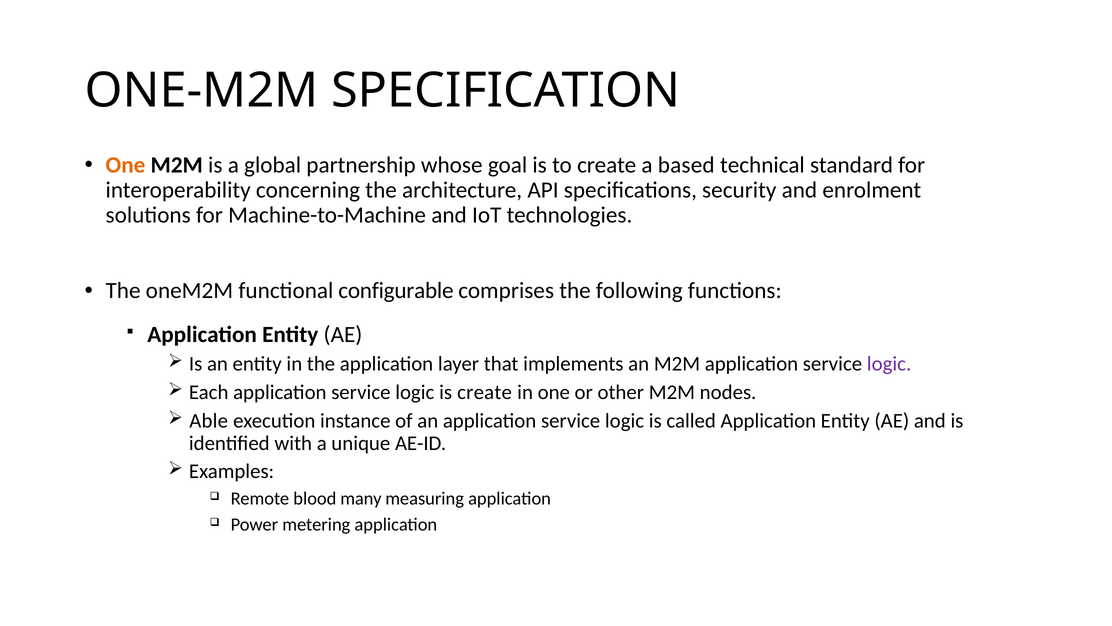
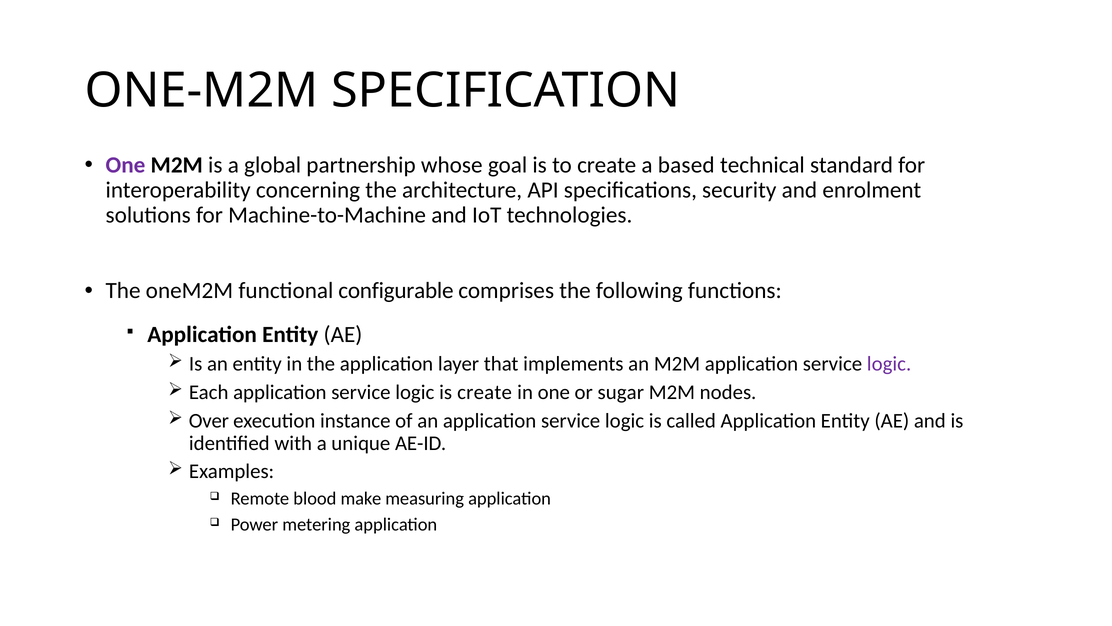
One colour: orange -> purple (125, 165)
other: other -> sugar (621, 392)
Able: Able -> Over (209, 420)
many: many -> make (361, 498)
